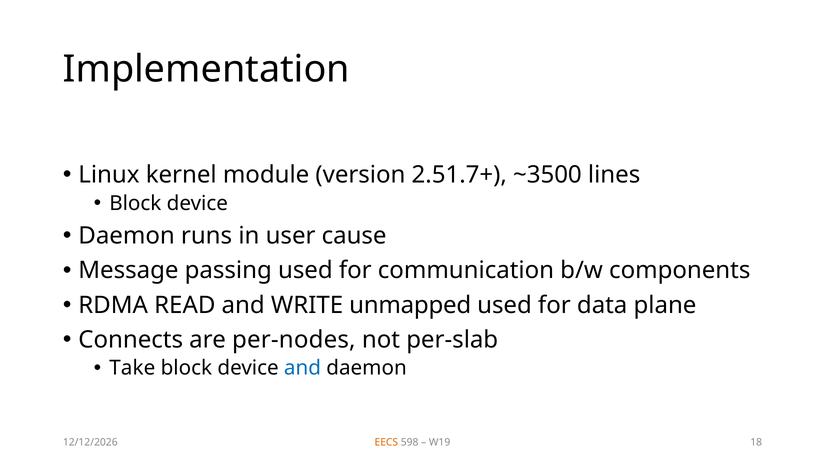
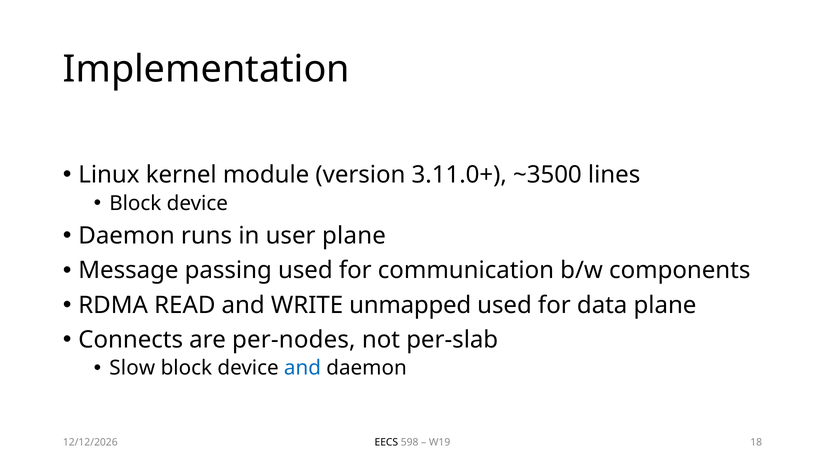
2.51.7+: 2.51.7+ -> 3.11.0+ (459, 175)
user cause: cause -> plane (354, 236)
Take: Take -> Slow (132, 368)
EECS colour: orange -> black (386, 442)
